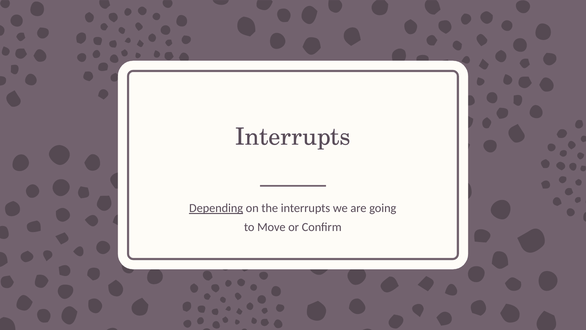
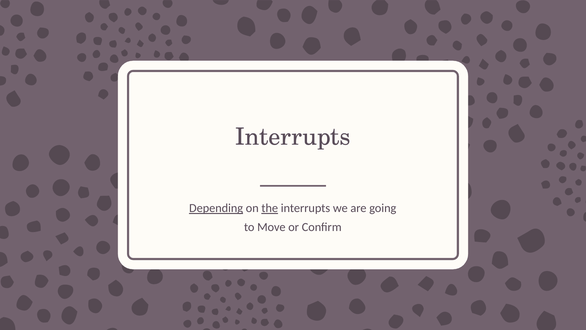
the underline: none -> present (270, 208)
